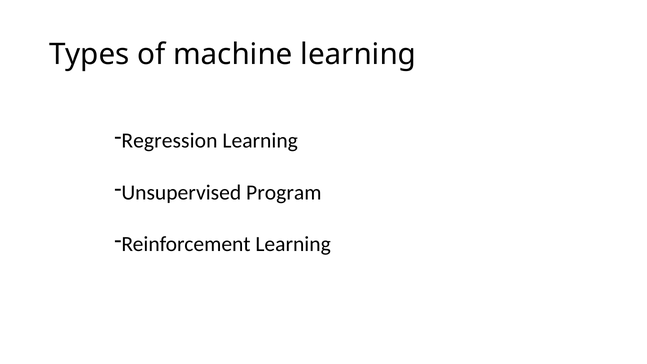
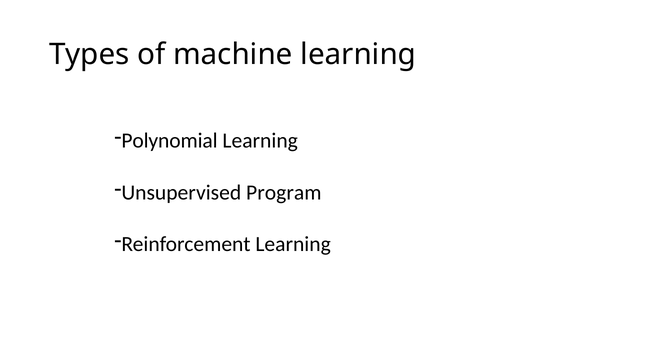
Regression: Regression -> Polynomial (170, 141)
